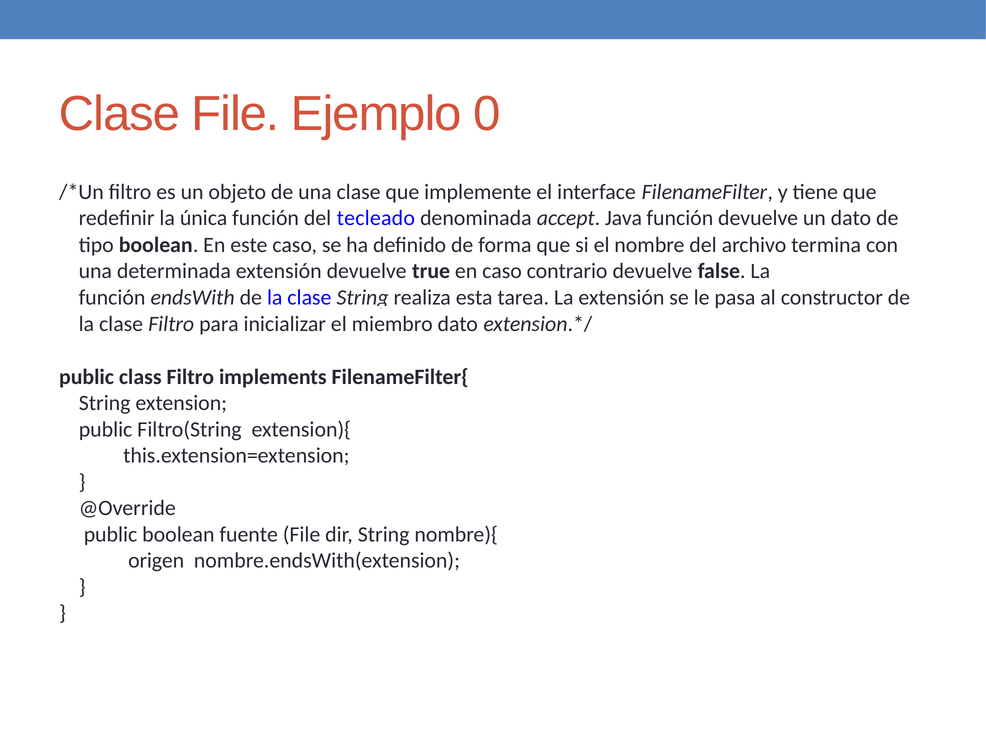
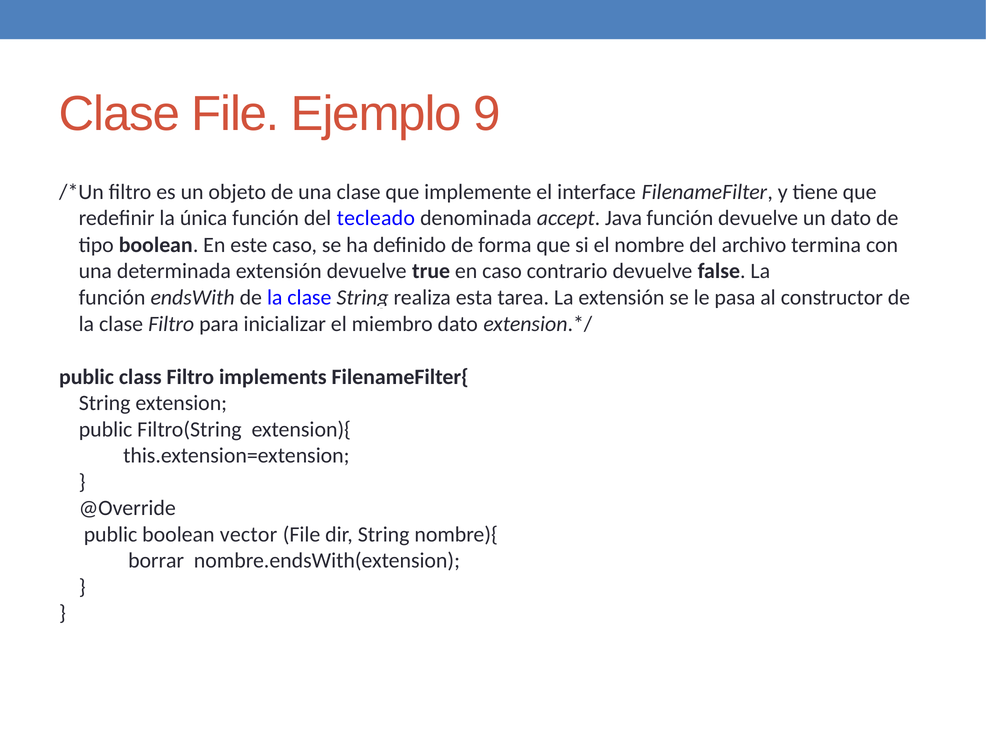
0: 0 -> 9 (487, 114)
fuente: fuente -> vector (249, 535)
origen: origen -> borrar (156, 561)
